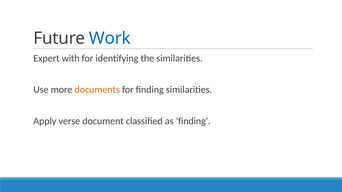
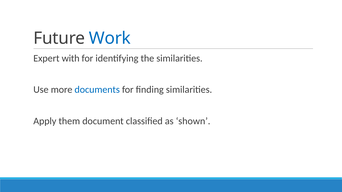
documents colour: orange -> blue (97, 90)
verse: verse -> them (69, 121)
as finding: finding -> shown (193, 121)
